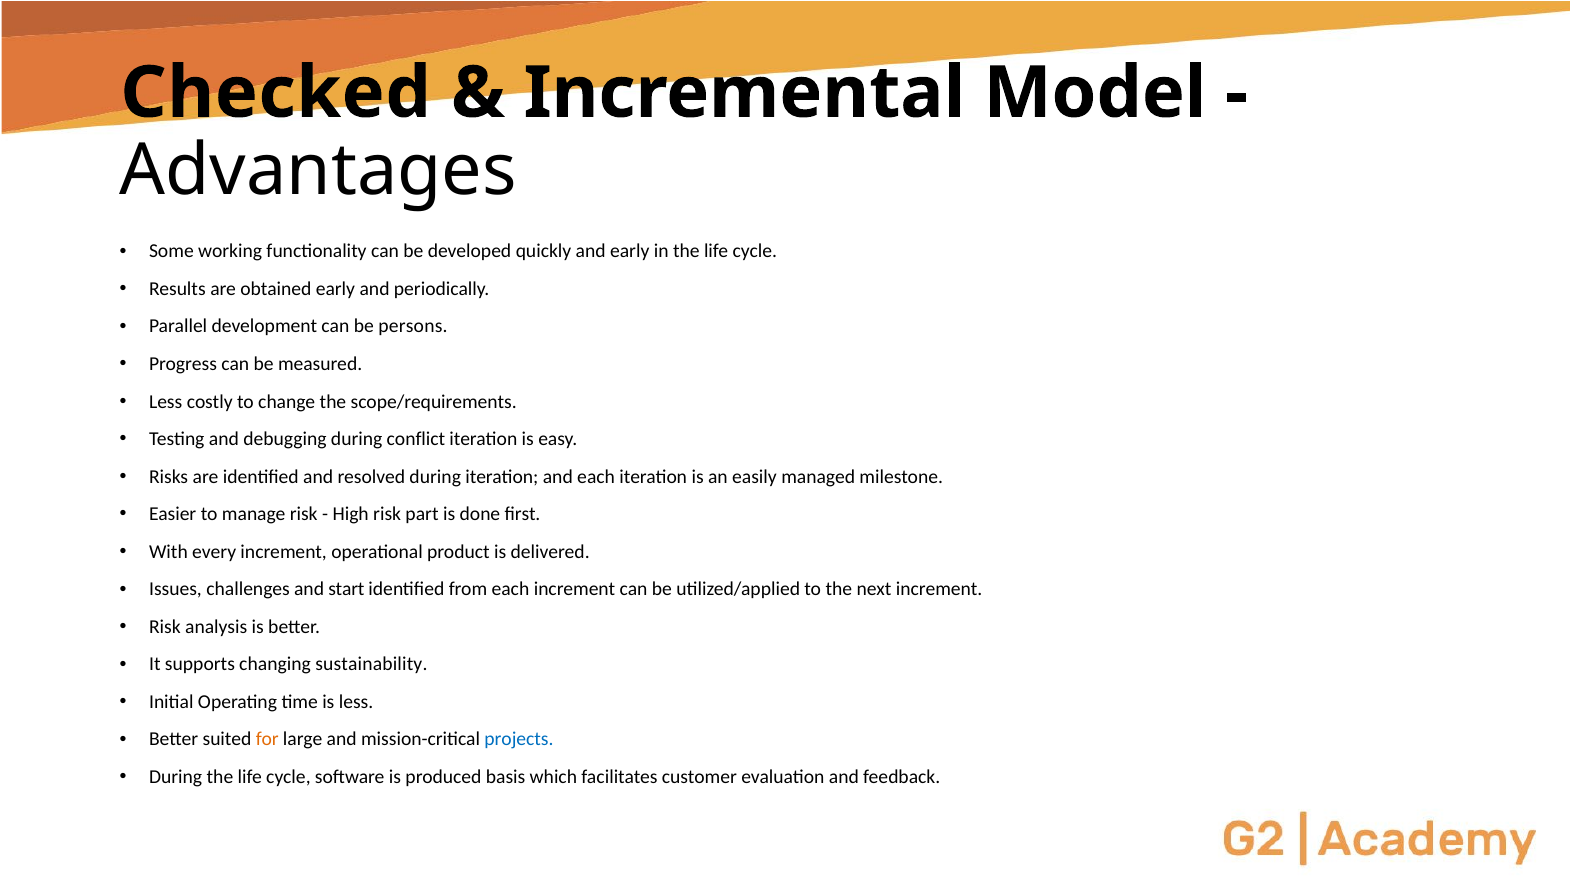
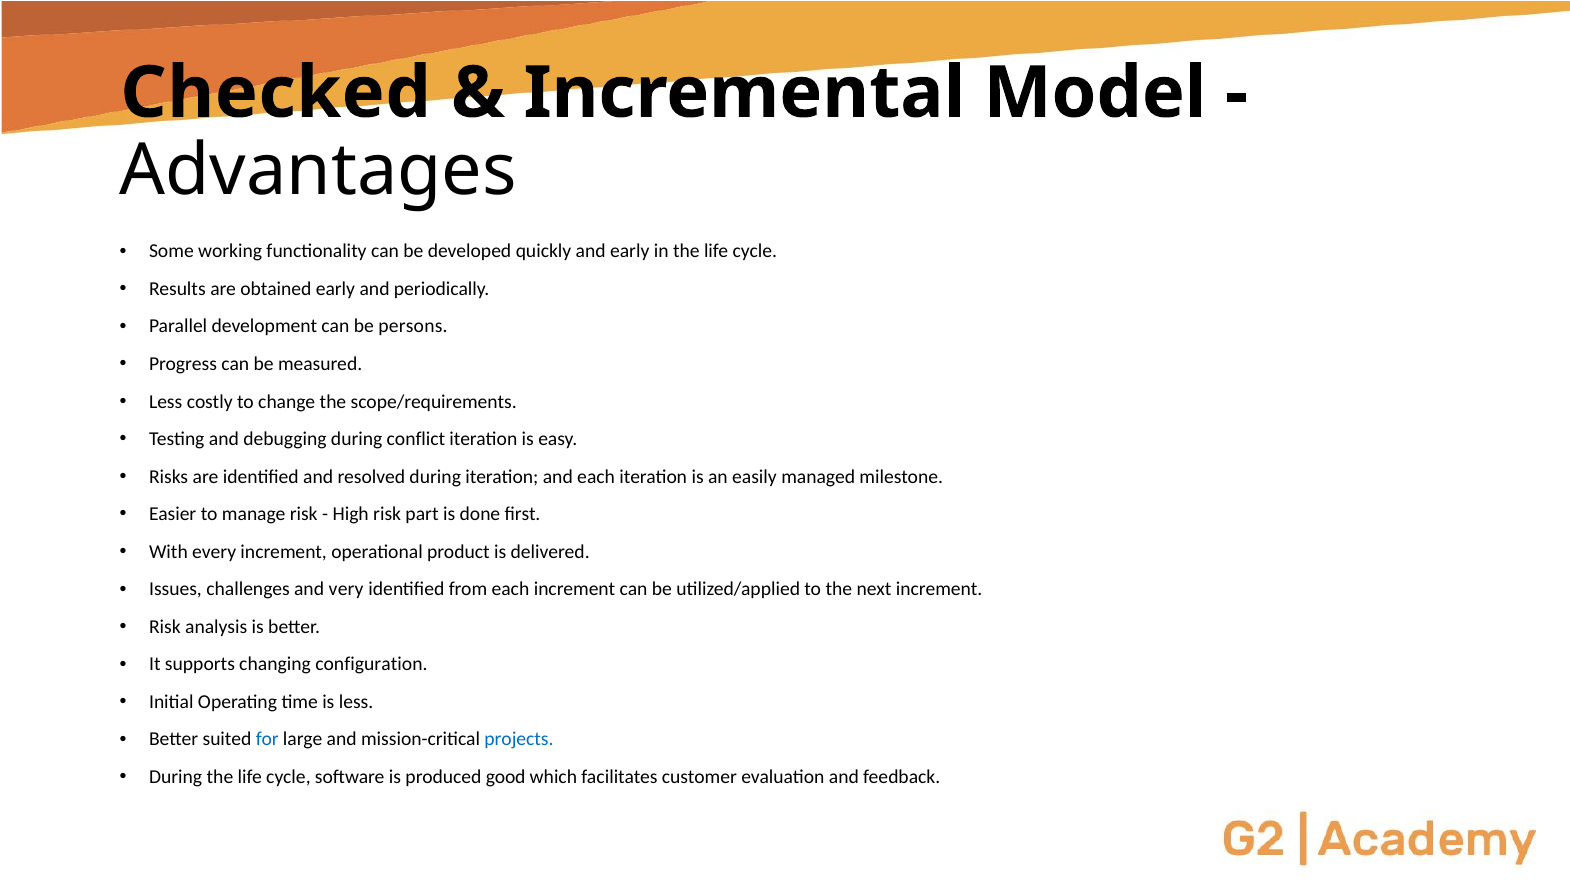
start: start -> very (346, 589)
sustainability: sustainability -> configuration (371, 665)
for colour: orange -> blue (267, 740)
basis: basis -> good (506, 777)
